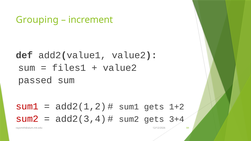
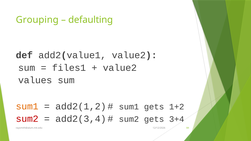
increment: increment -> defaulting (91, 20)
passed: passed -> values (35, 80)
sum1 colour: red -> orange (27, 107)
